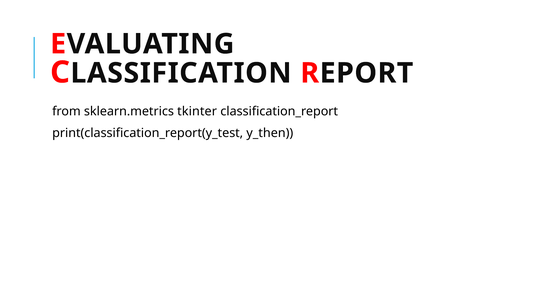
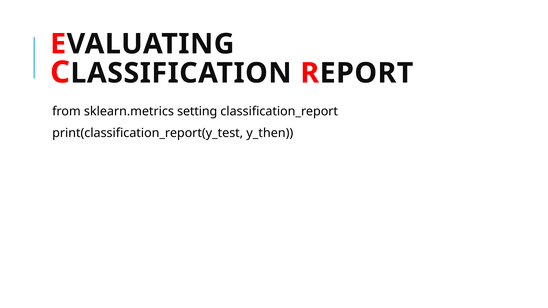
tkinter: tkinter -> setting (197, 112)
